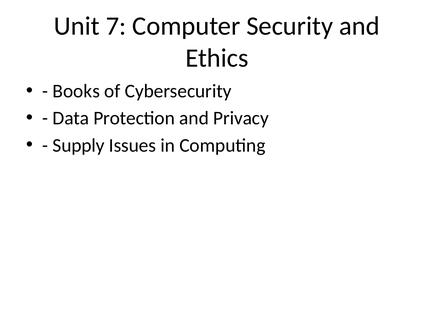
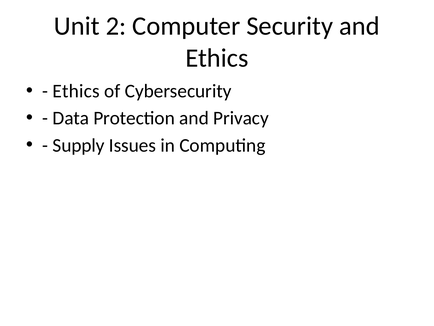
7: 7 -> 2 (116, 26)
Books: Books -> Ethics (76, 91)
